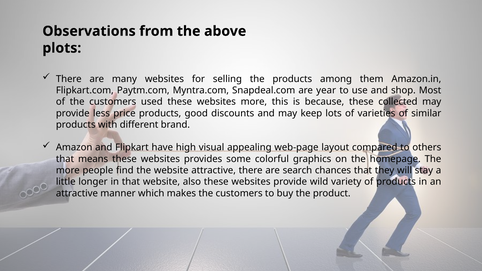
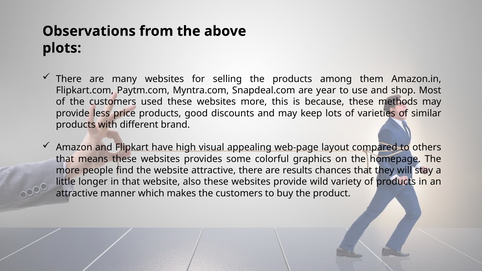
collected: collected -> methods (398, 102)
search: search -> results (297, 170)
